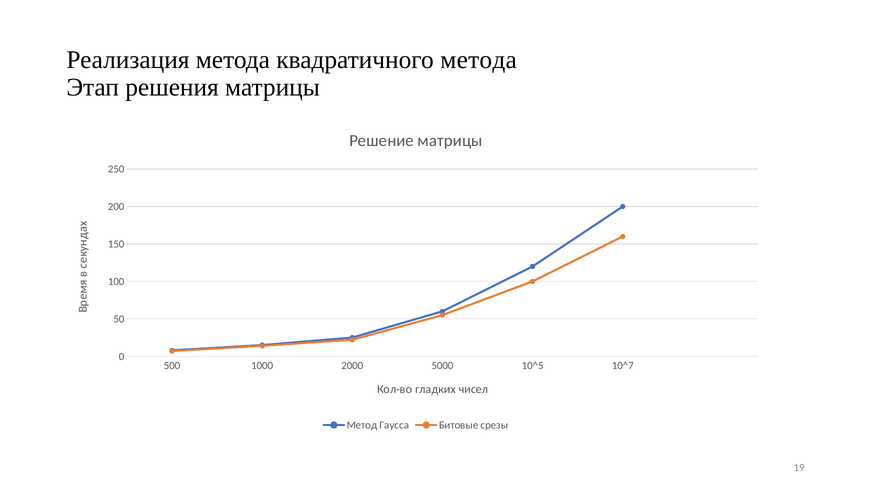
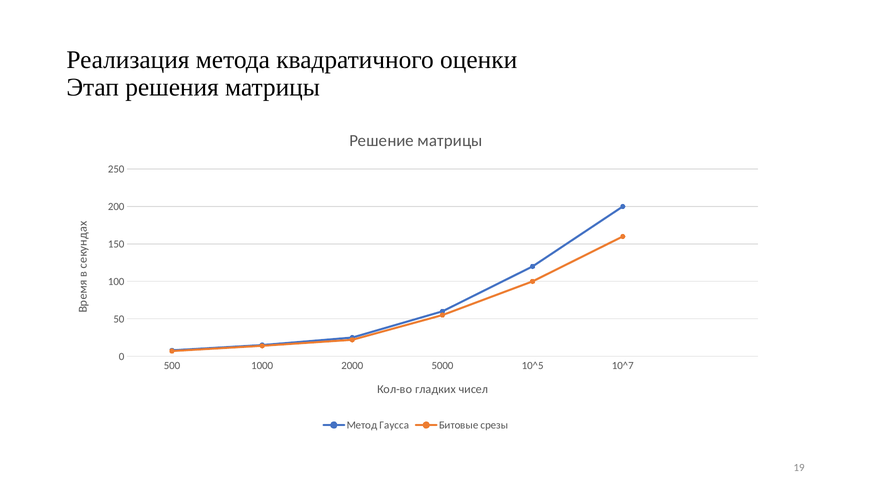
квадратичного метода: метода -> оценки (479, 60)
